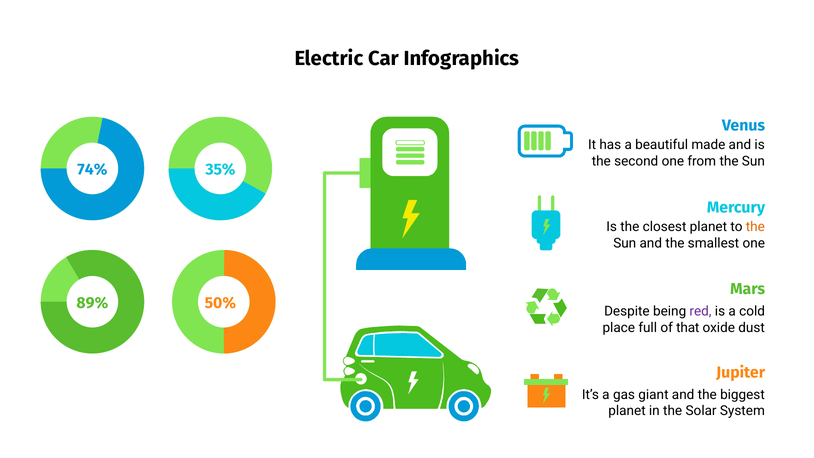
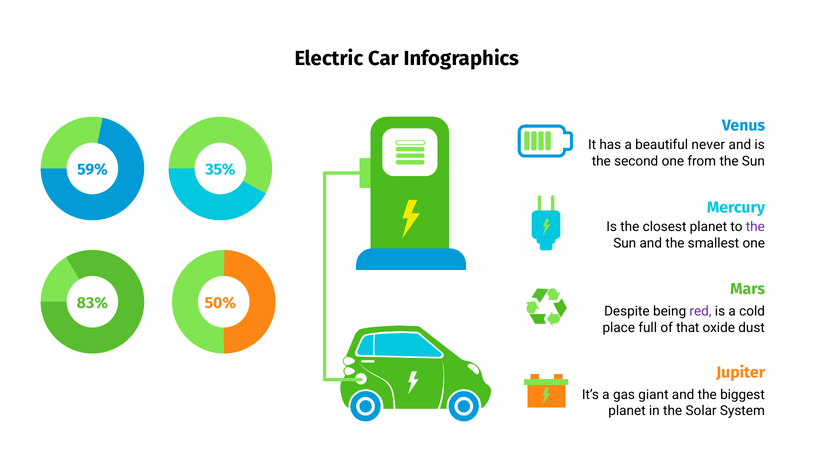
made: made -> never (708, 145)
74%: 74% -> 59% (92, 170)
the colour: orange -> purple (755, 227)
89%: 89% -> 83% (92, 303)
